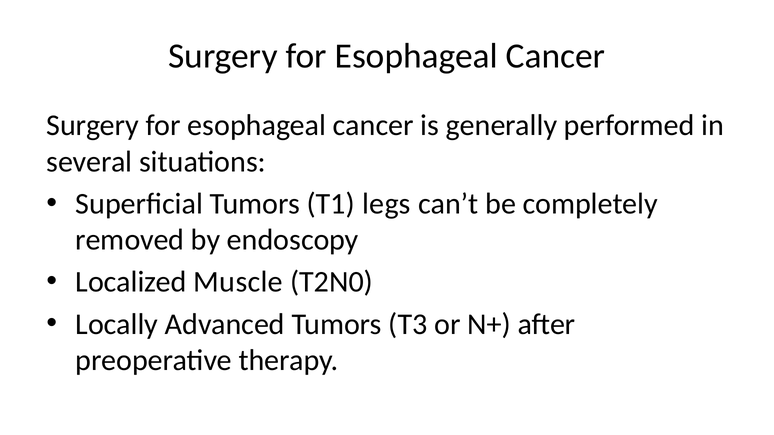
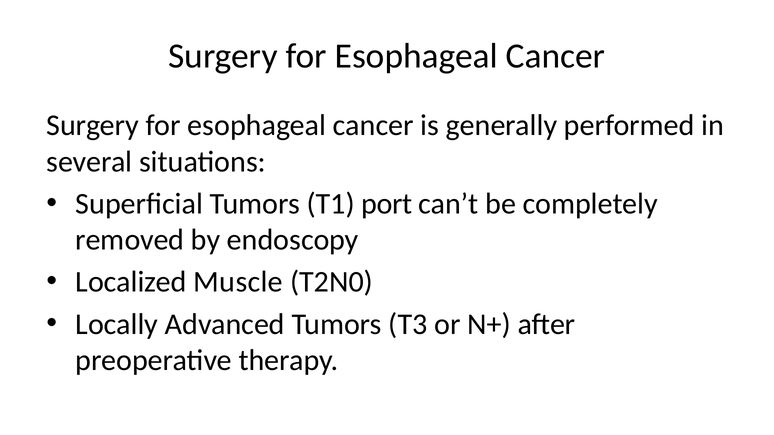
legs: legs -> port (387, 204)
